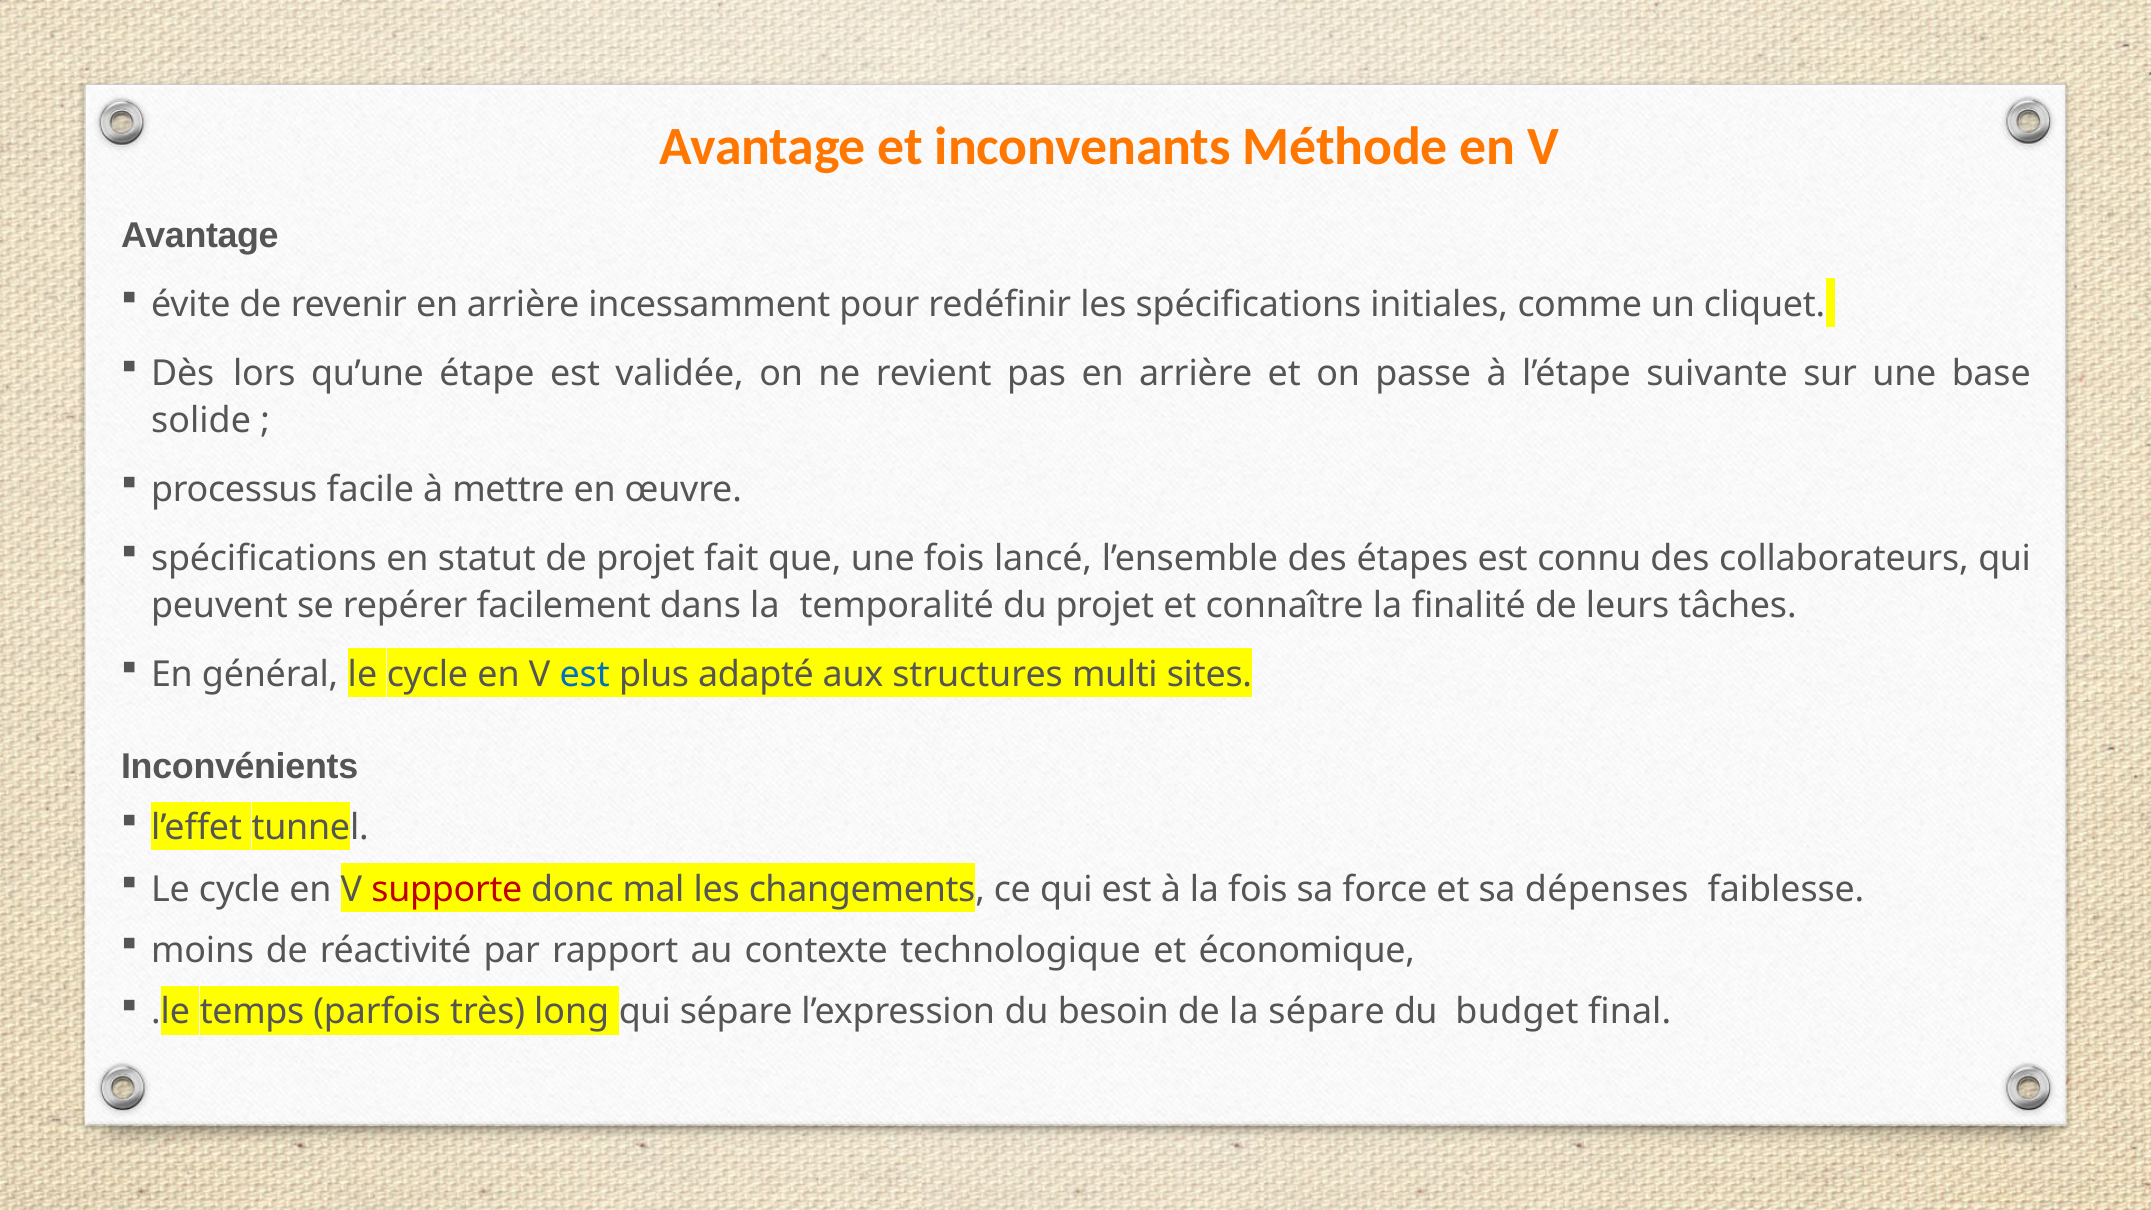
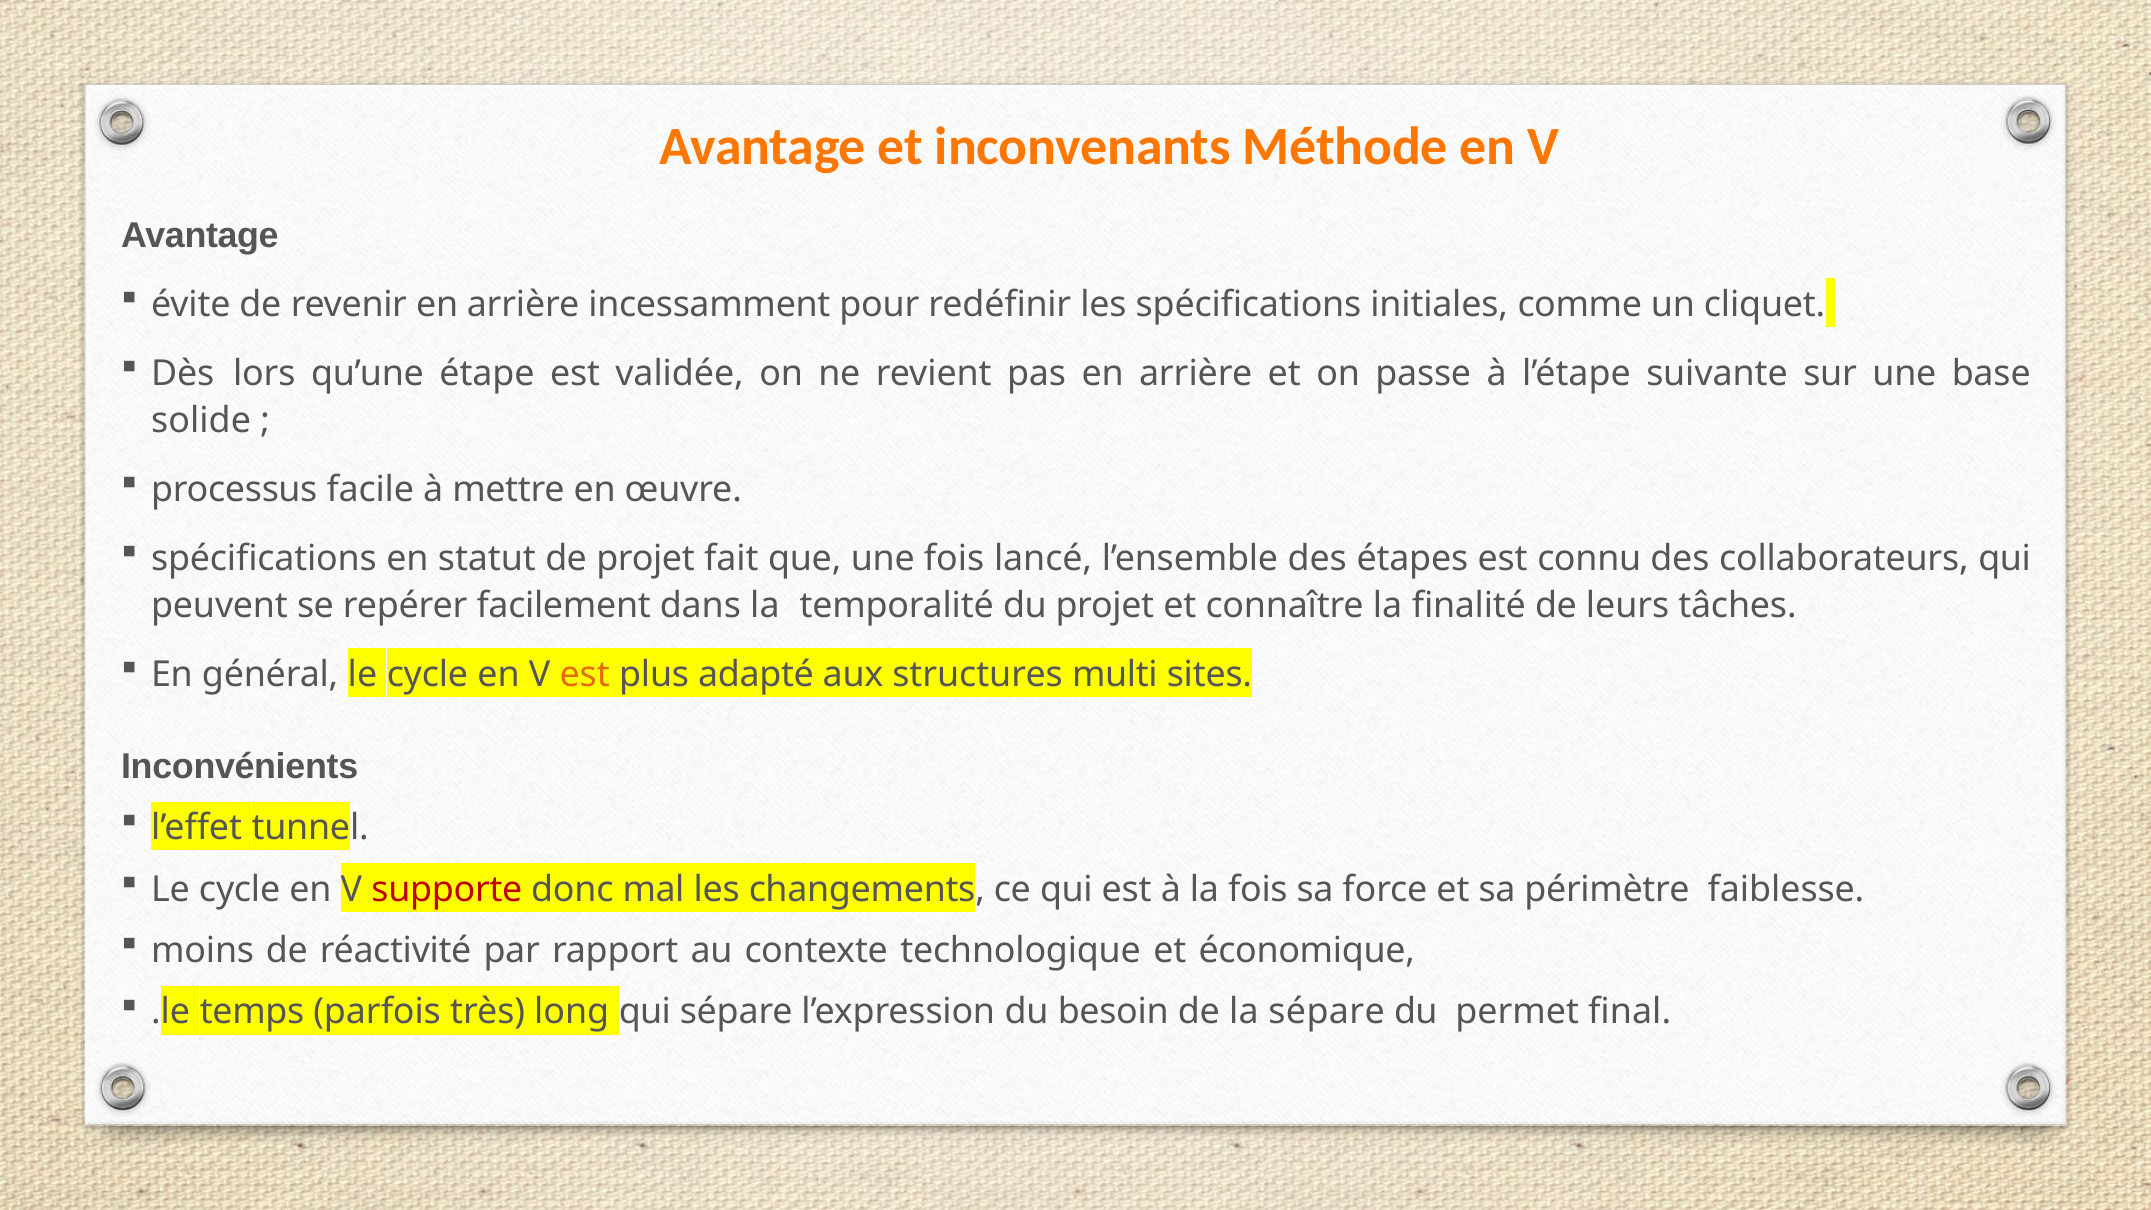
est colour: blue -> orange (585, 675)
dépenses: dépenses -> périmètre (1607, 889)
budget: budget -> permet (1517, 1012)
